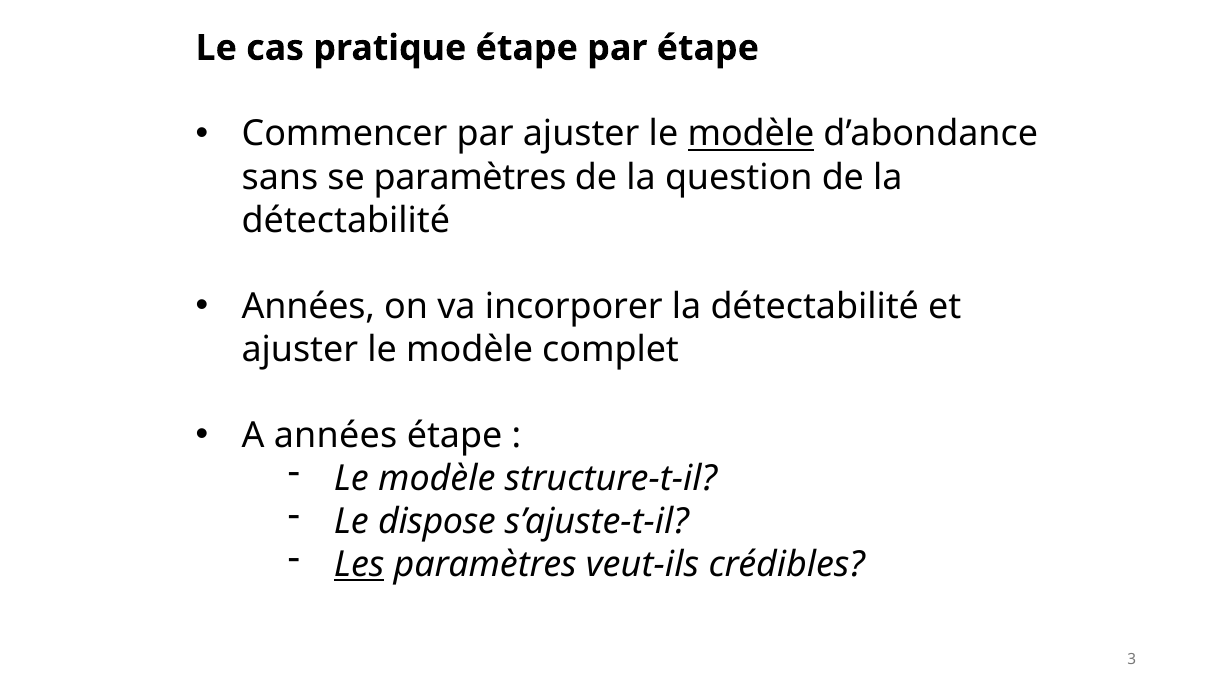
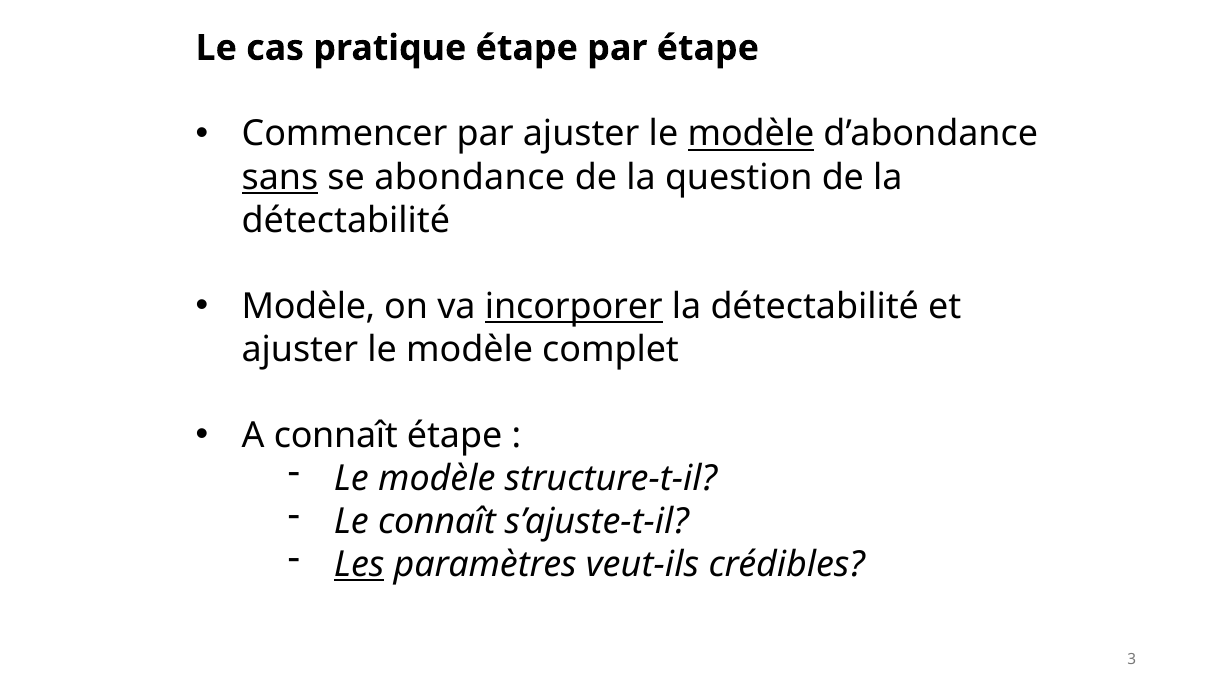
sans underline: none -> present (280, 177)
se paramètres: paramètres -> abondance (470, 177)
Années: Années -> Modèle (308, 306)
incorporer underline: none -> present (574, 306)
A années: années -> connaît (336, 436)
Le dispose: dispose -> connaît (437, 522)
